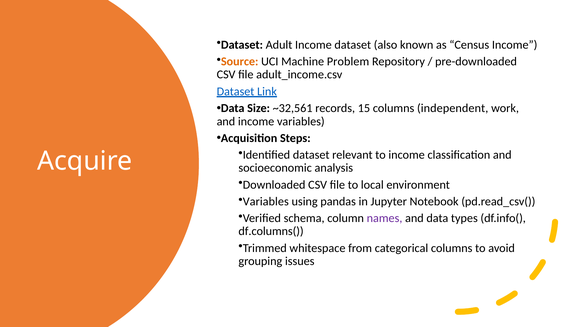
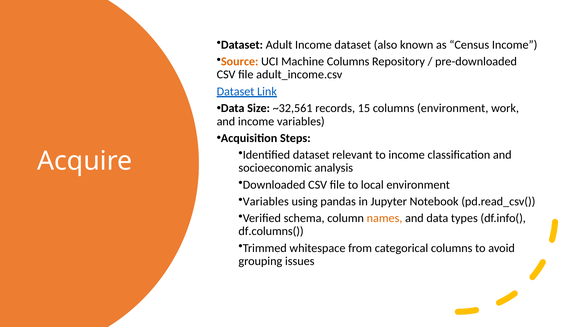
Machine Problem: Problem -> Columns (348, 62)
columns independent: independent -> environment (453, 108)
names colour: purple -> orange (385, 218)
